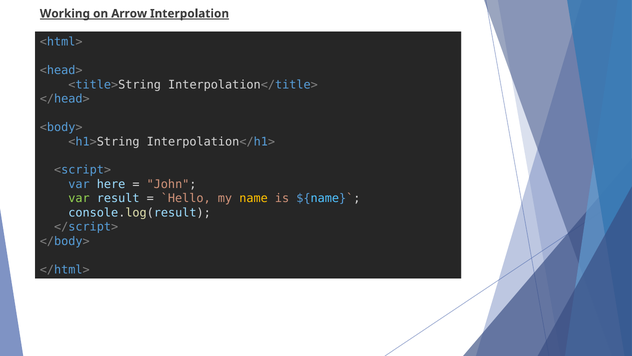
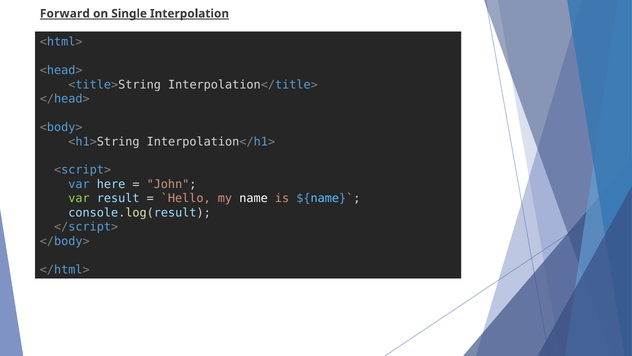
Working: Working -> Forward (65, 14)
Arrow: Arrow -> Single (129, 14)
name colour: yellow -> white (254, 198)
